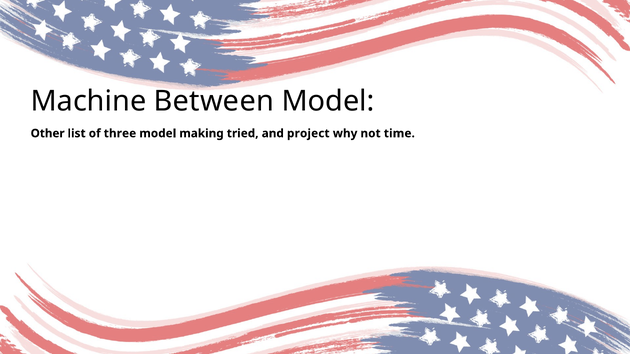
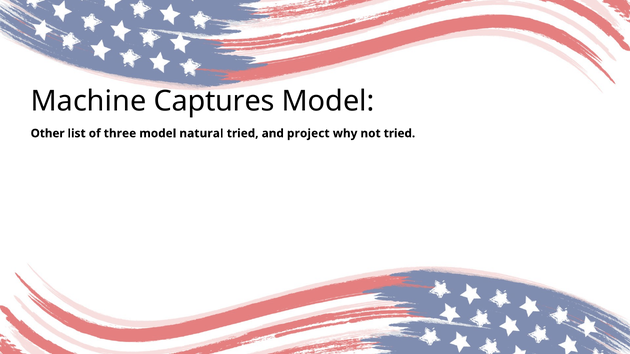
Between: Between -> Captures (214, 101)
making: making -> natural (201, 134)
not time: time -> tried (399, 134)
